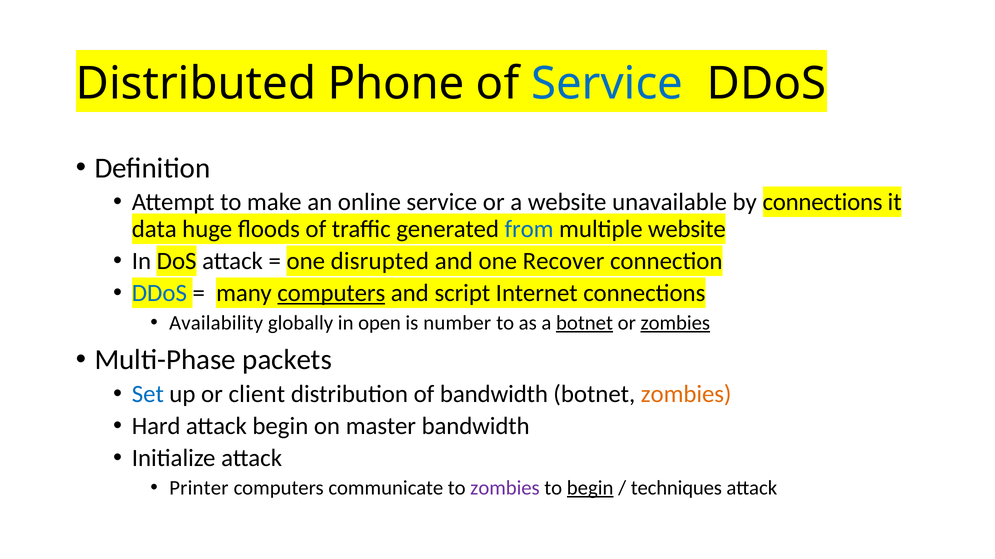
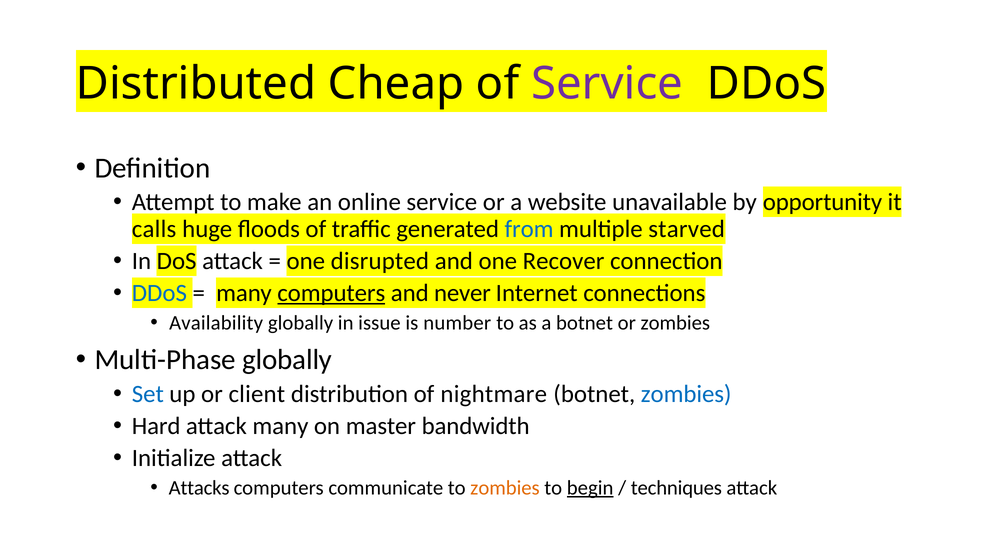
Phone: Phone -> Cheap (396, 84)
Service colour: blue -> purple (607, 84)
by connections: connections -> opportunity (822, 202)
data: data -> calls (154, 229)
multiple website: website -> starved (687, 229)
script: script -> never (462, 293)
open: open -> issue (379, 323)
botnet underline: present -> none (585, 323)
zombies underline: present -> none (675, 323)
Multi-Phase packets: packets -> globally (287, 360)
of bandwidth: bandwidth -> nightmare (494, 395)
zombies colour: orange -> blue (686, 395)
attack begin: begin -> many (280, 427)
Printer: Printer -> Attacks (199, 489)
zombies colour: purple -> orange (505, 489)
